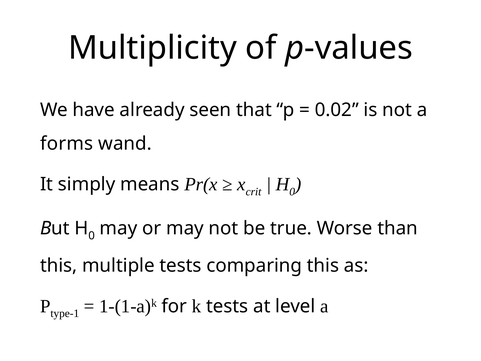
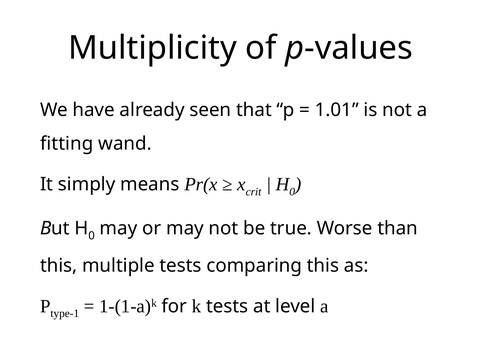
0.02: 0.02 -> 1.01 (337, 110)
forms: forms -> fitting (67, 144)
